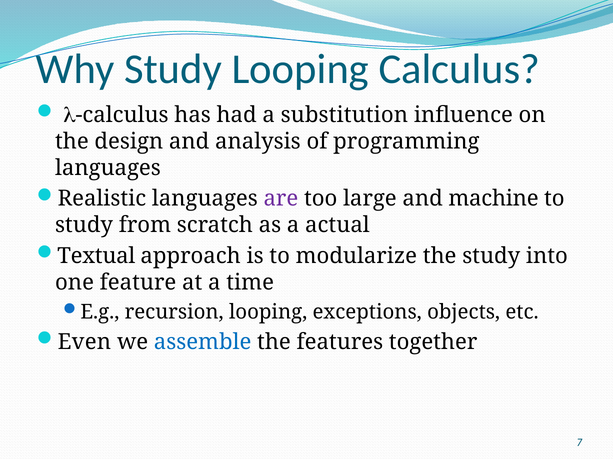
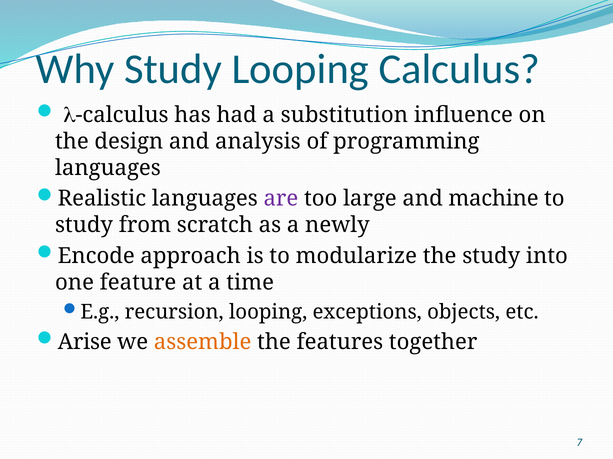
actual: actual -> newly (337, 226)
Textual: Textual -> Encode (96, 256)
Even: Even -> Arise (85, 343)
assemble colour: blue -> orange (203, 343)
